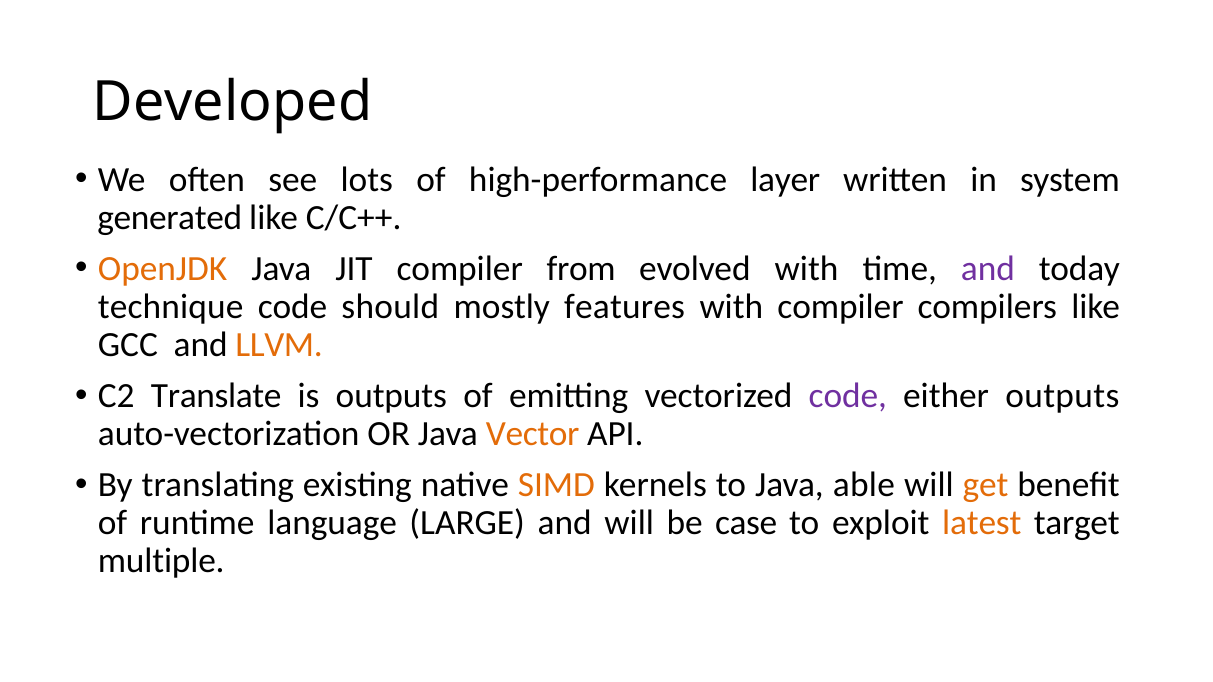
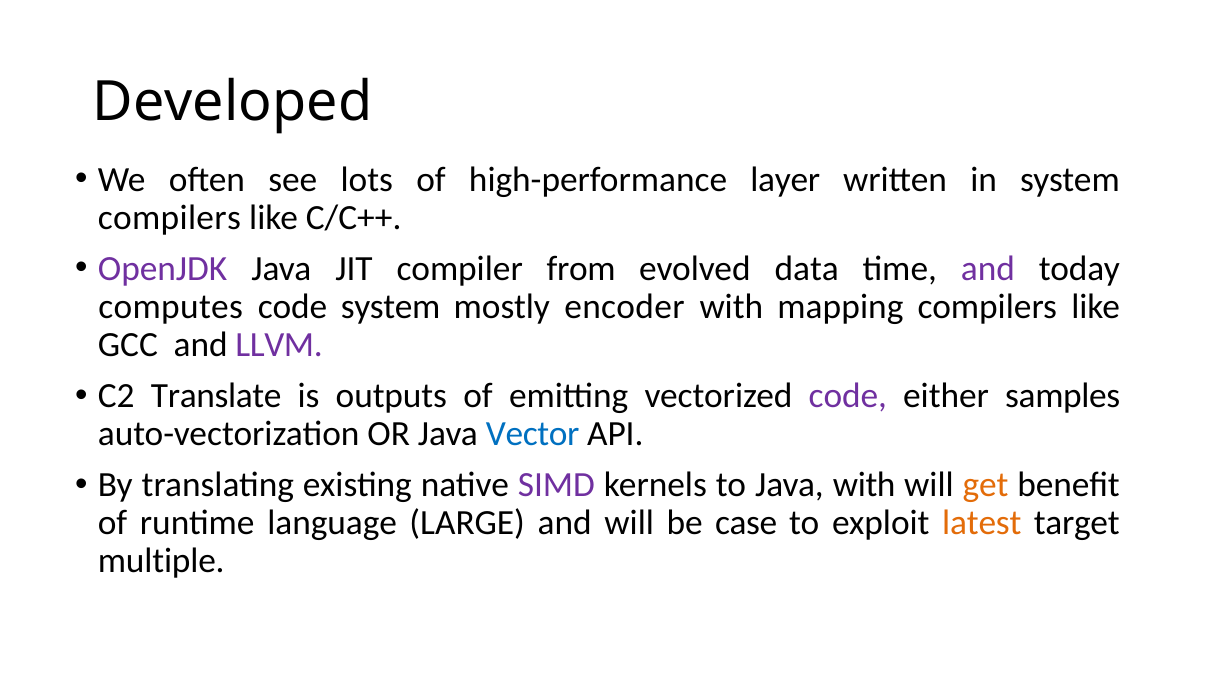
generated: generated -> compilers (169, 218)
OpenJDK colour: orange -> purple (163, 269)
evolved with: with -> data (807, 269)
technique: technique -> computes (171, 307)
code should: should -> system (391, 307)
features: features -> encoder (625, 307)
with compiler: compiler -> mapping (840, 307)
LLVM colour: orange -> purple (279, 345)
either outputs: outputs -> samples (1063, 396)
Vector colour: orange -> blue (533, 434)
SIMD colour: orange -> purple (556, 485)
Java able: able -> with (864, 485)
